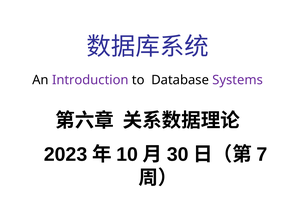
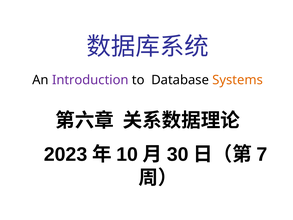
Systems colour: purple -> orange (238, 80)
